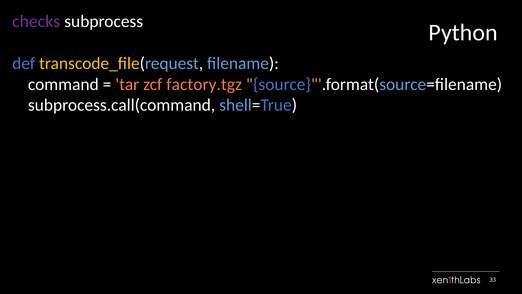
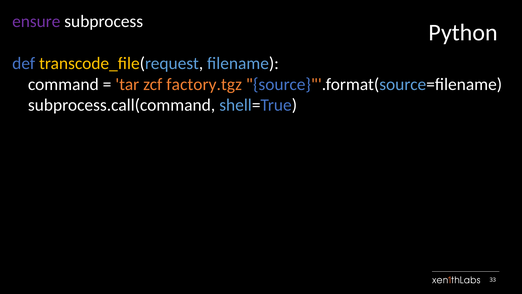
checks: checks -> ensure (36, 21)
